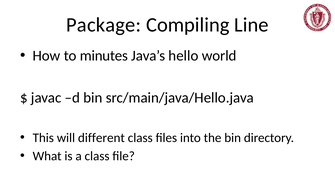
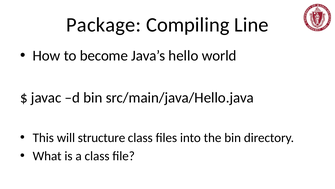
minutes: minutes -> become (104, 56)
different: different -> structure (101, 137)
